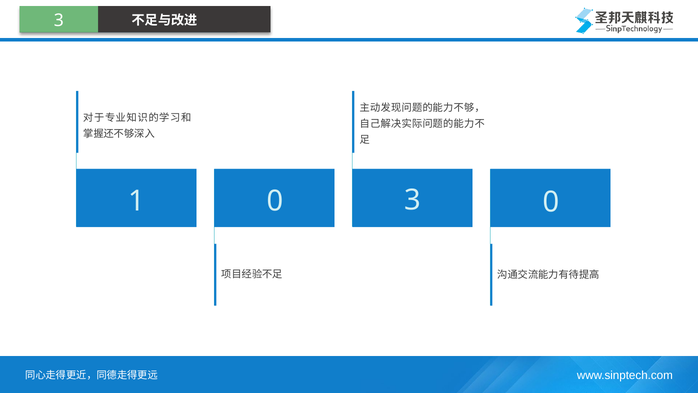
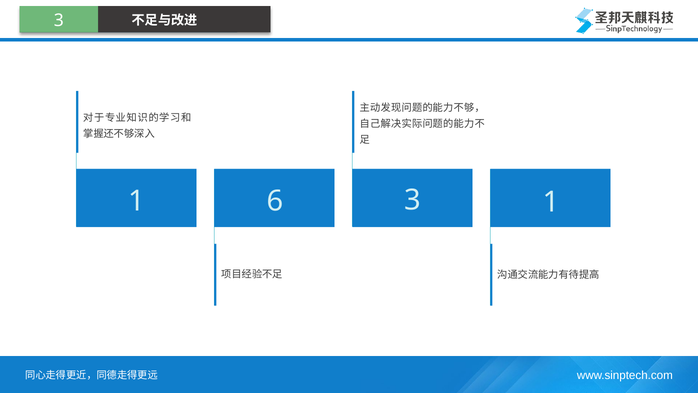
1 0: 0 -> 6 (275, 201)
3 0: 0 -> 1 (551, 202)
